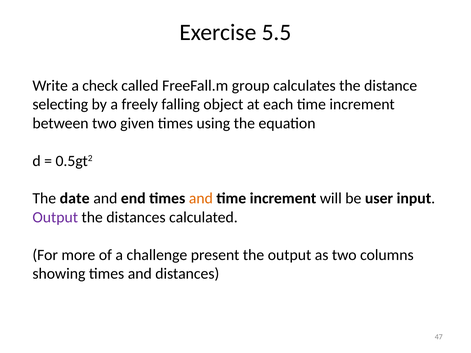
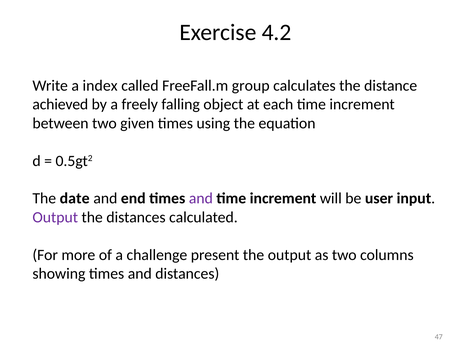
5.5: 5.5 -> 4.2 (277, 32)
check: check -> index (100, 86)
selecting: selecting -> achieved (60, 104)
and colour: orange -> purple (201, 199)
